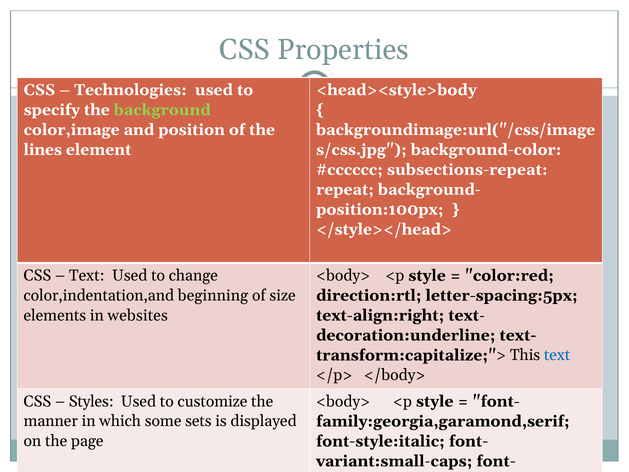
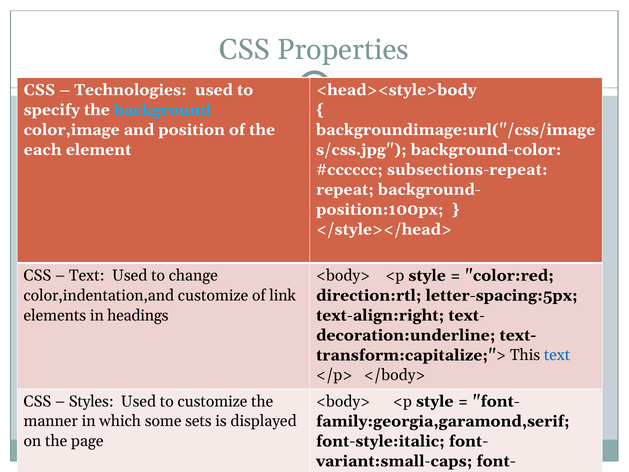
background colour: light green -> light blue (162, 110)
lines: lines -> each (43, 150)
color,indentation,and beginning: beginning -> customize (213, 295)
size: size -> link (283, 295)
websites: websites -> headings (138, 315)
